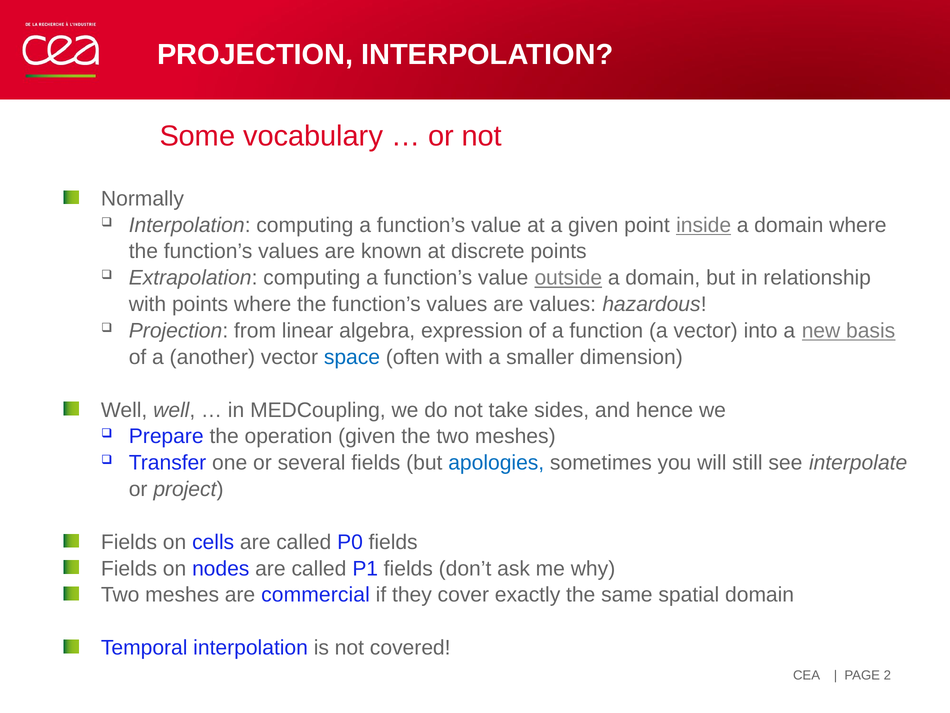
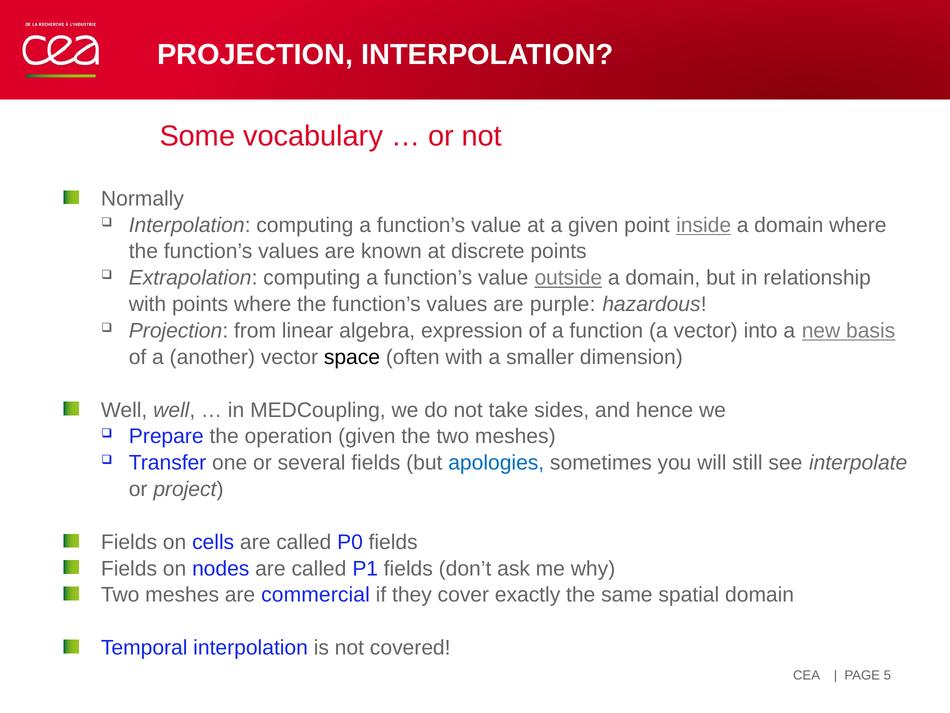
are values: values -> purple (563, 304)
space colour: blue -> black (352, 357)
2: 2 -> 5 (887, 675)
